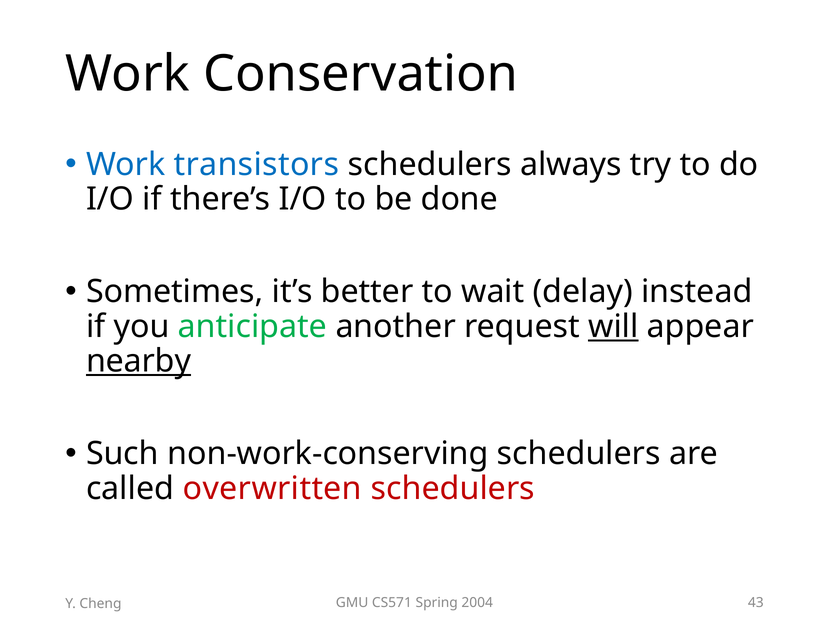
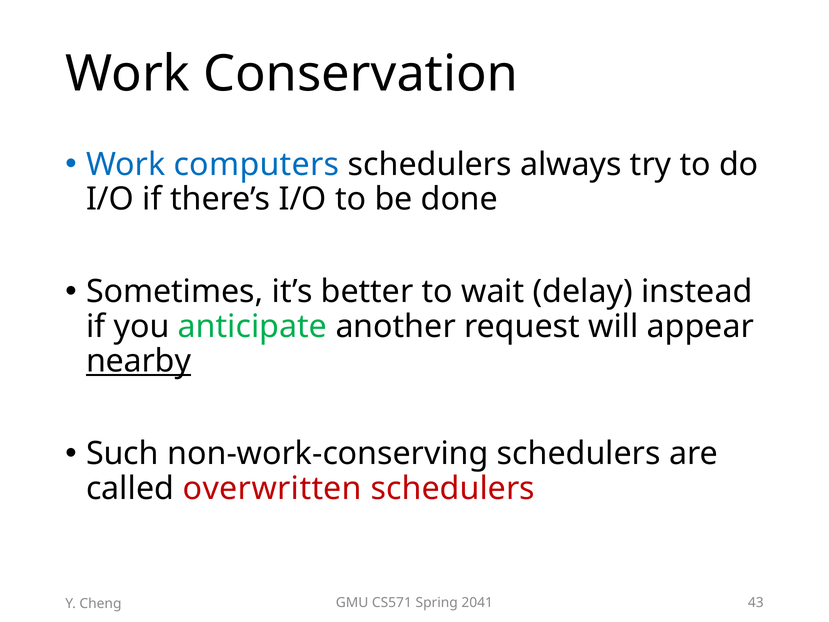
transistors: transistors -> computers (256, 164)
will underline: present -> none (613, 326)
2004: 2004 -> 2041 (477, 603)
